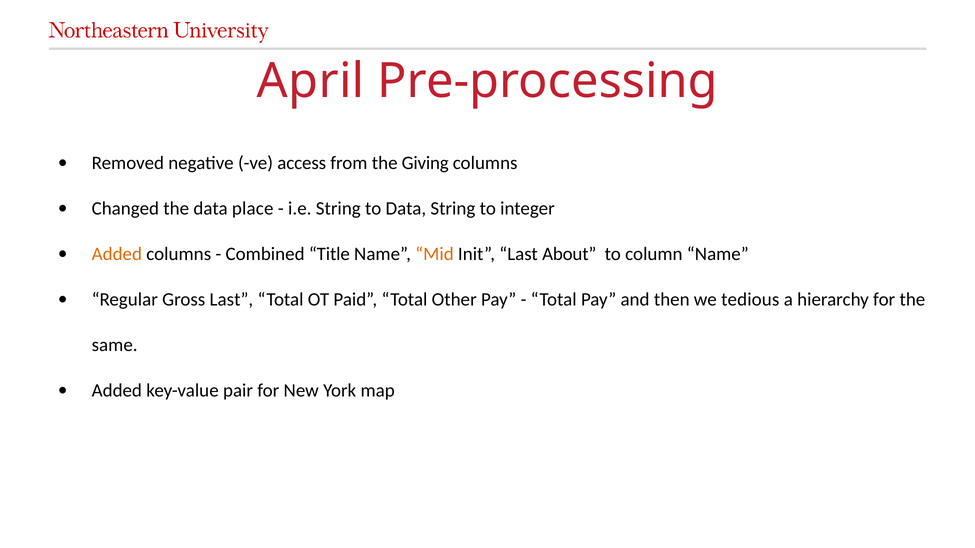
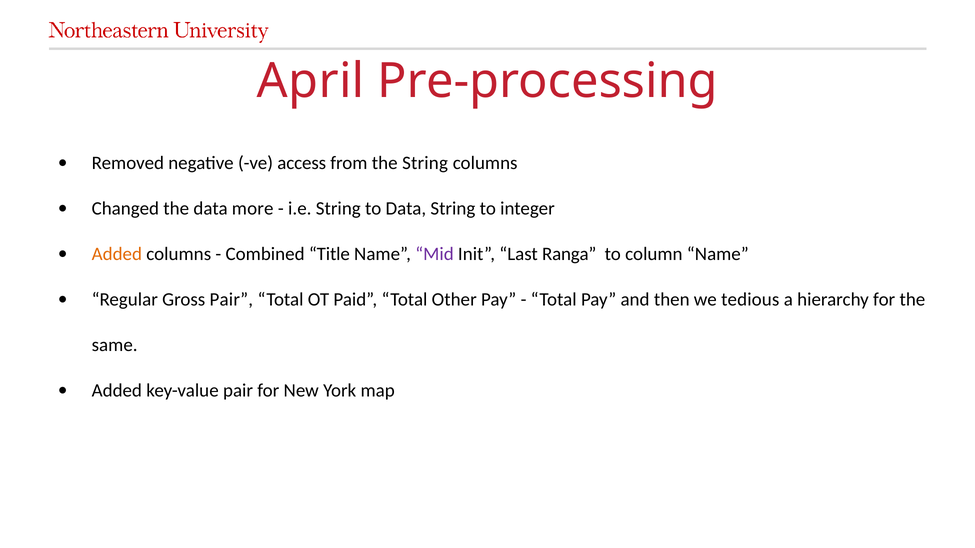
the Giving: Giving -> String (425, 163)
place: place -> more (253, 209)
Mid colour: orange -> purple (435, 254)
About: About -> Ranga (569, 254)
Gross Last: Last -> Pair (231, 300)
